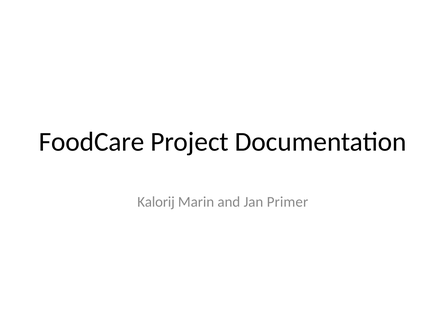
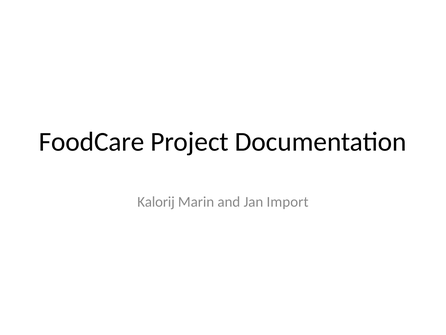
Primer: Primer -> Import (288, 202)
